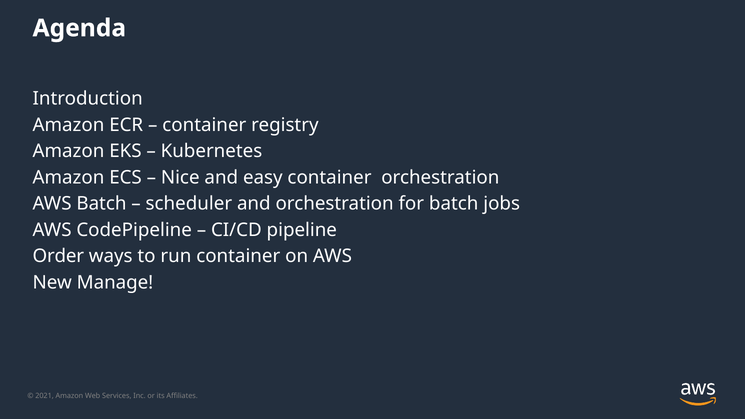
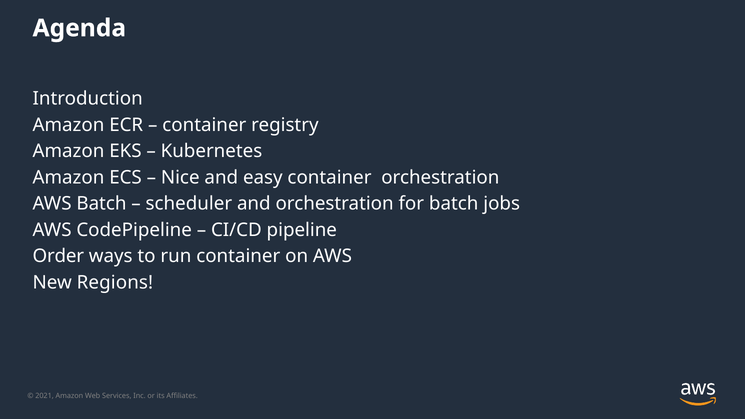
Manage: Manage -> Regions (115, 283)
